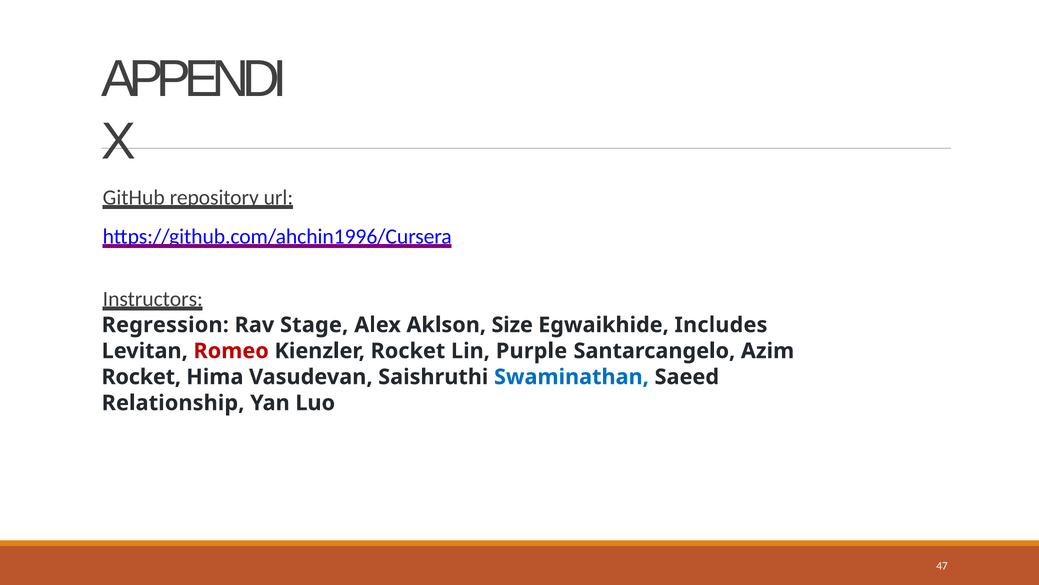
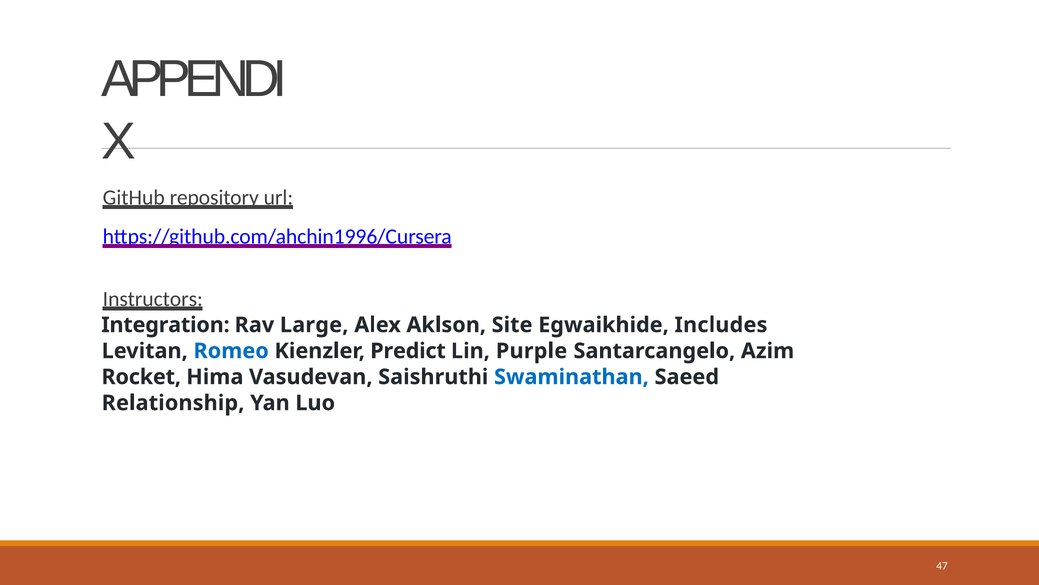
Regression: Regression -> Integration (165, 325)
Stage: Stage -> Large (314, 325)
Size: Size -> Site (512, 325)
Romeo colour: red -> blue (231, 351)
Kienzler Rocket: Rocket -> Predict (408, 351)
